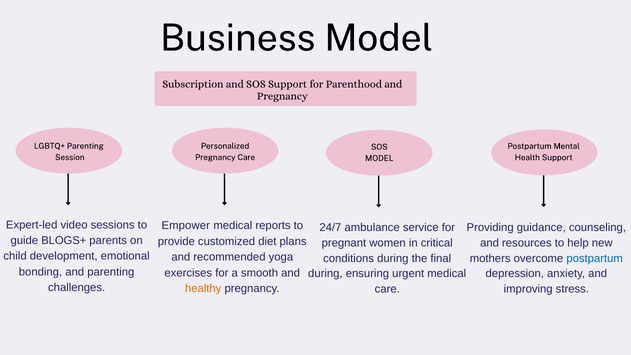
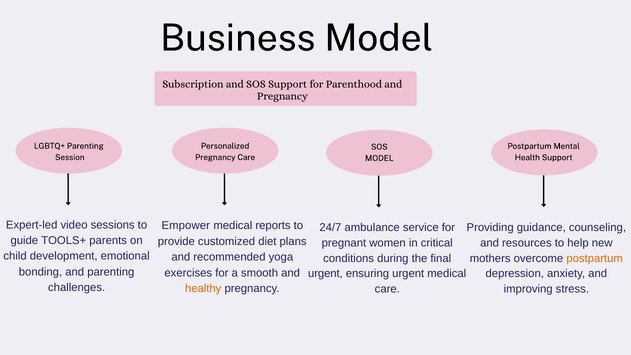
BLOGS+: BLOGS+ -> TOOLS+ (64, 240)
postpartum colour: blue -> orange (595, 258)
during: during -> urgent (325, 274)
